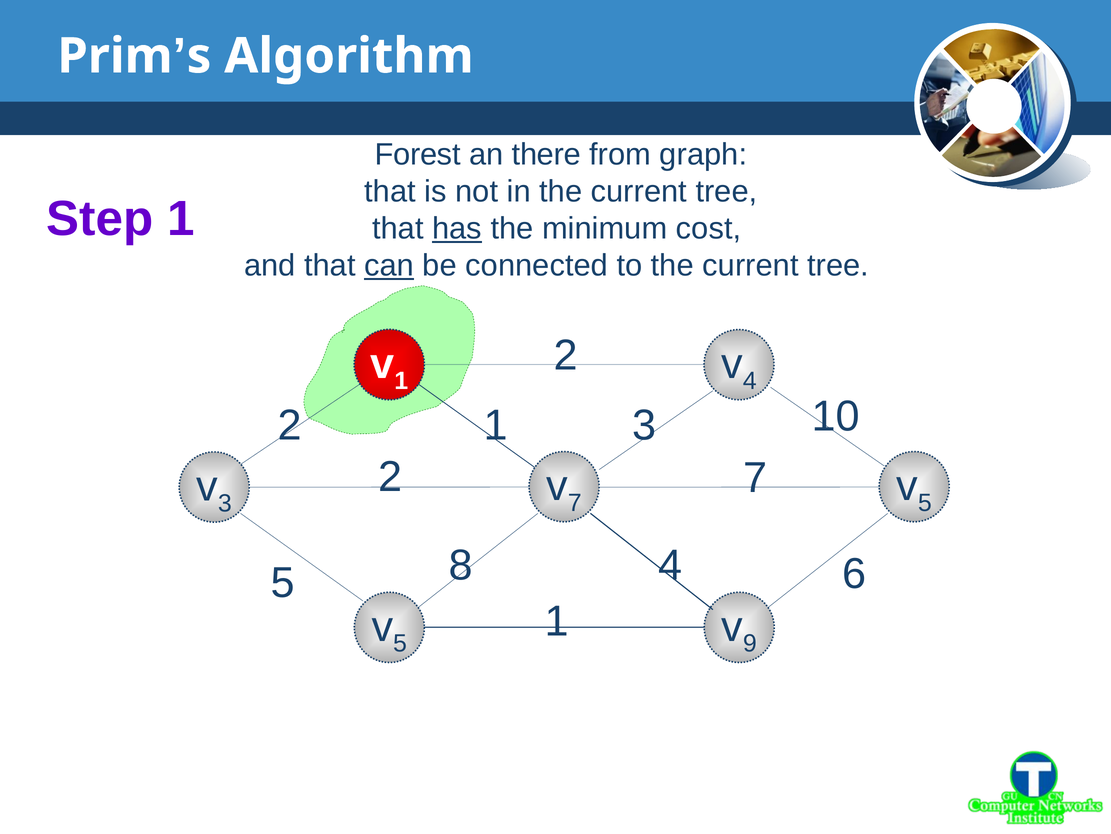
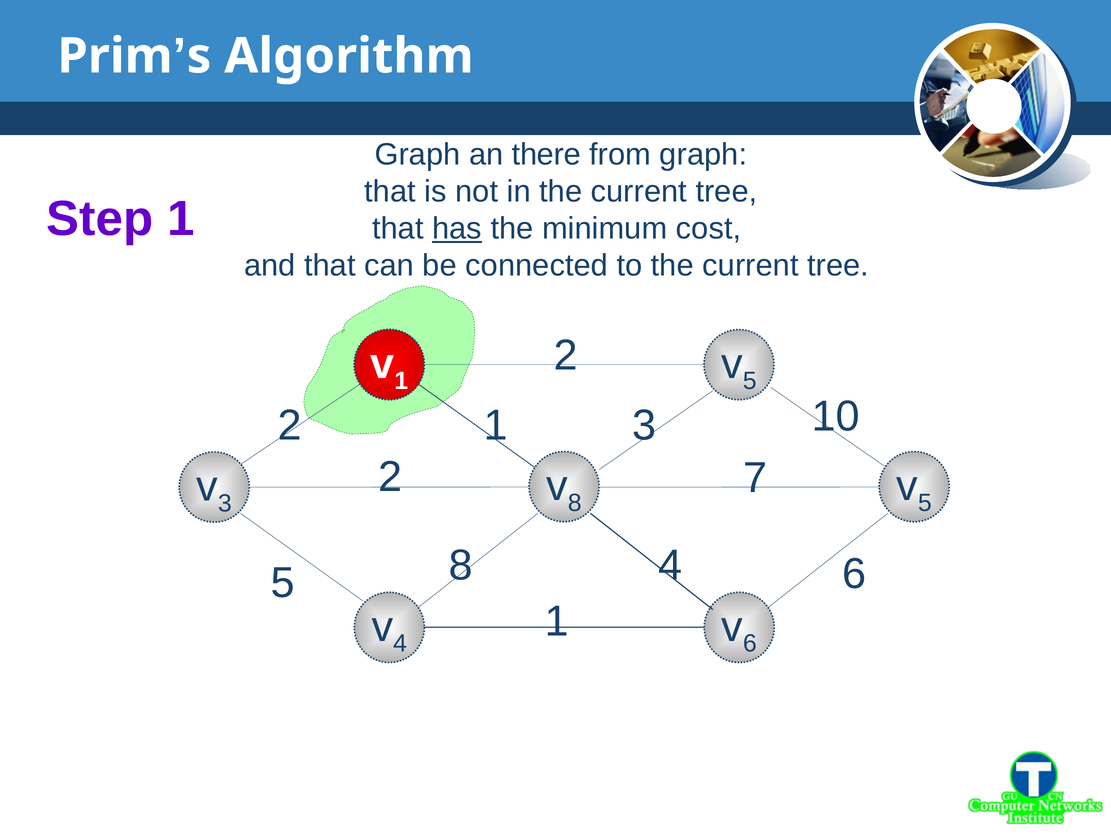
Forest: Forest -> Graph (418, 154)
can underline: present -> none (389, 265)
4: 4 -> 5 (750, 381)
7: 7 -> 8 (575, 503)
5: 5 -> 4 (400, 643)
9: 9 -> 6 (750, 643)
